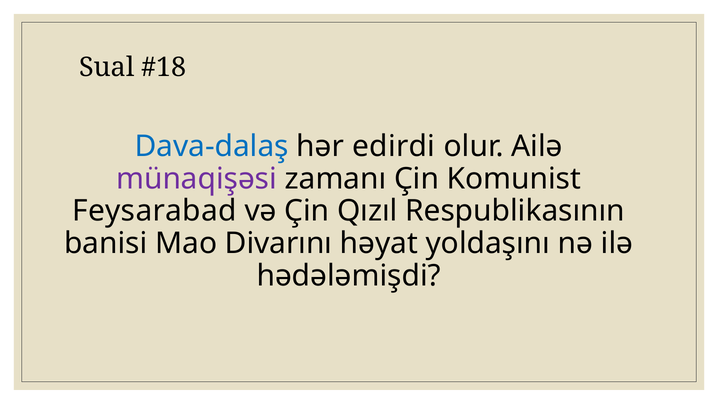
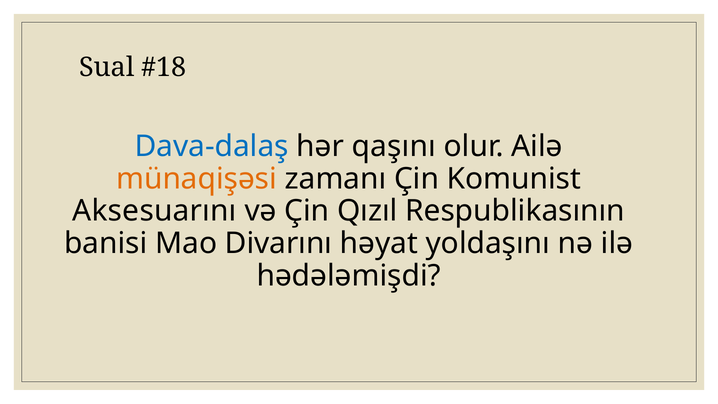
edirdi: edirdi -> qaşını (394, 146)
münaqişəsi colour: purple -> orange (197, 179)
Feysarabad: Feysarabad -> Aksesuarını (155, 211)
